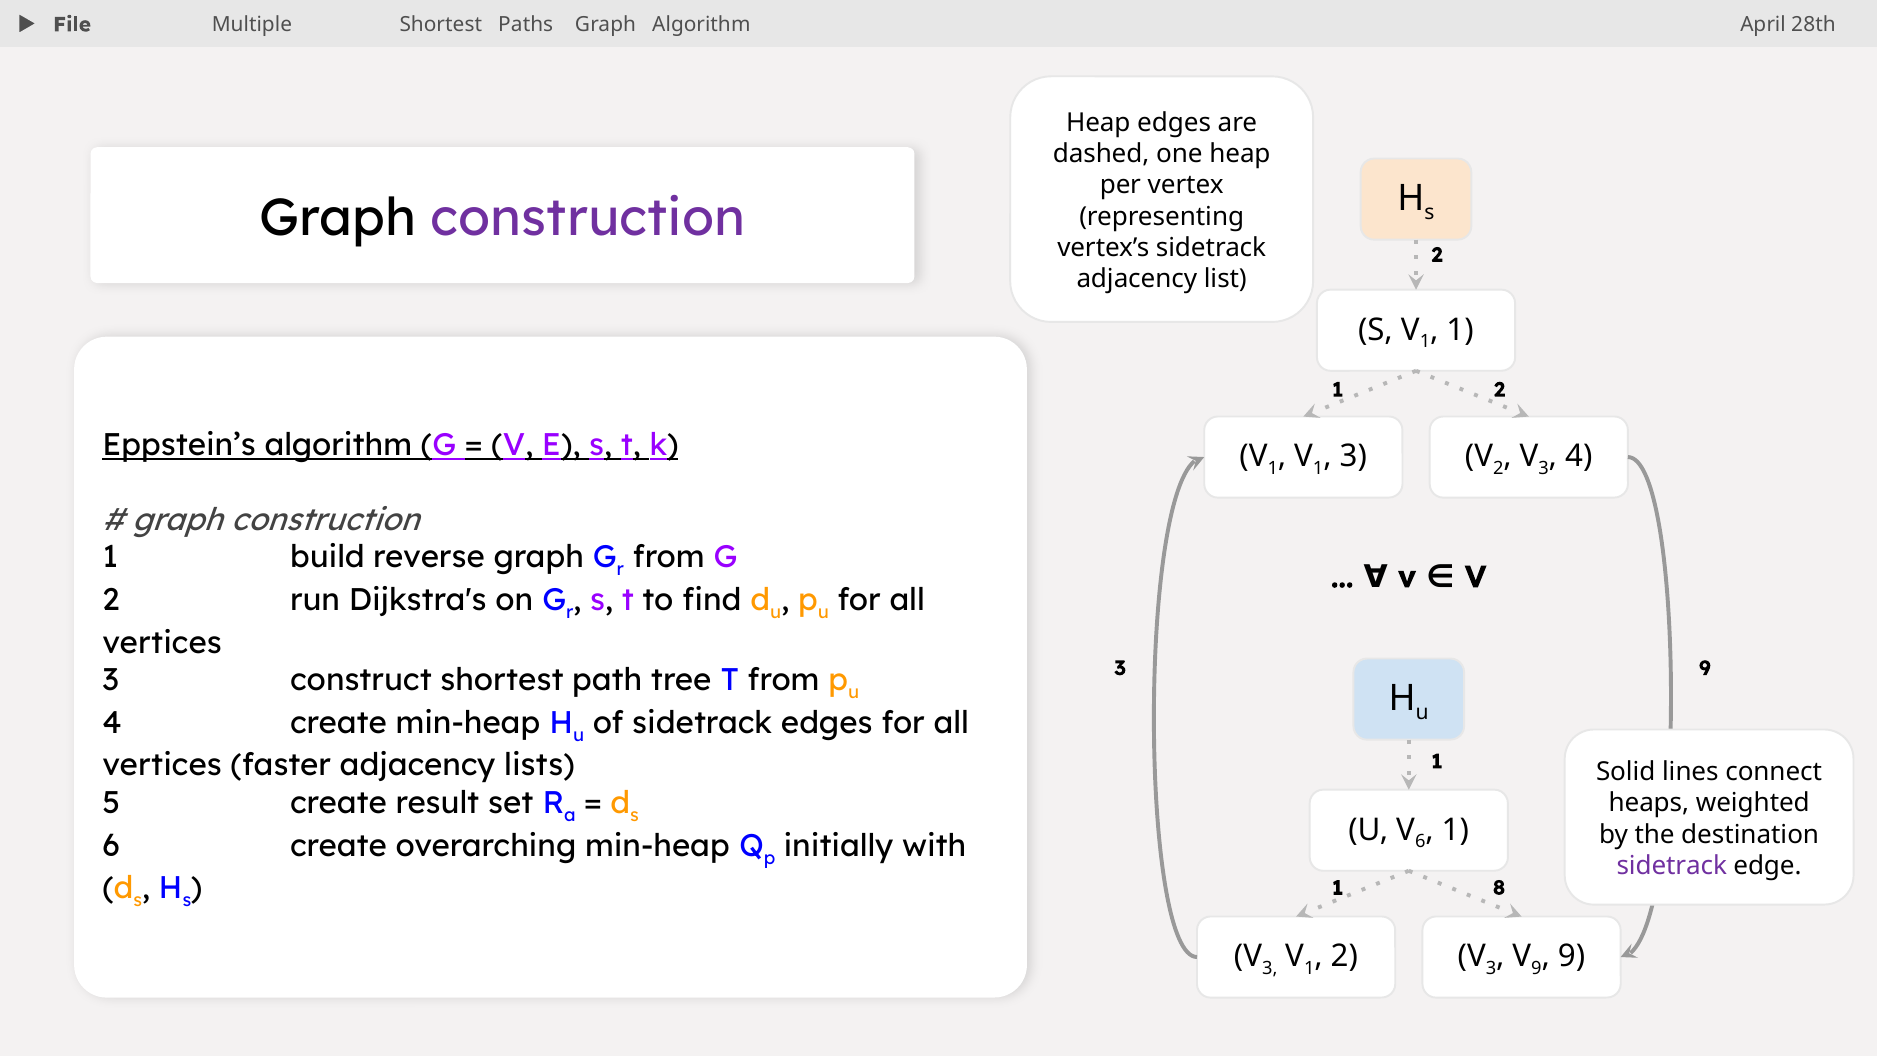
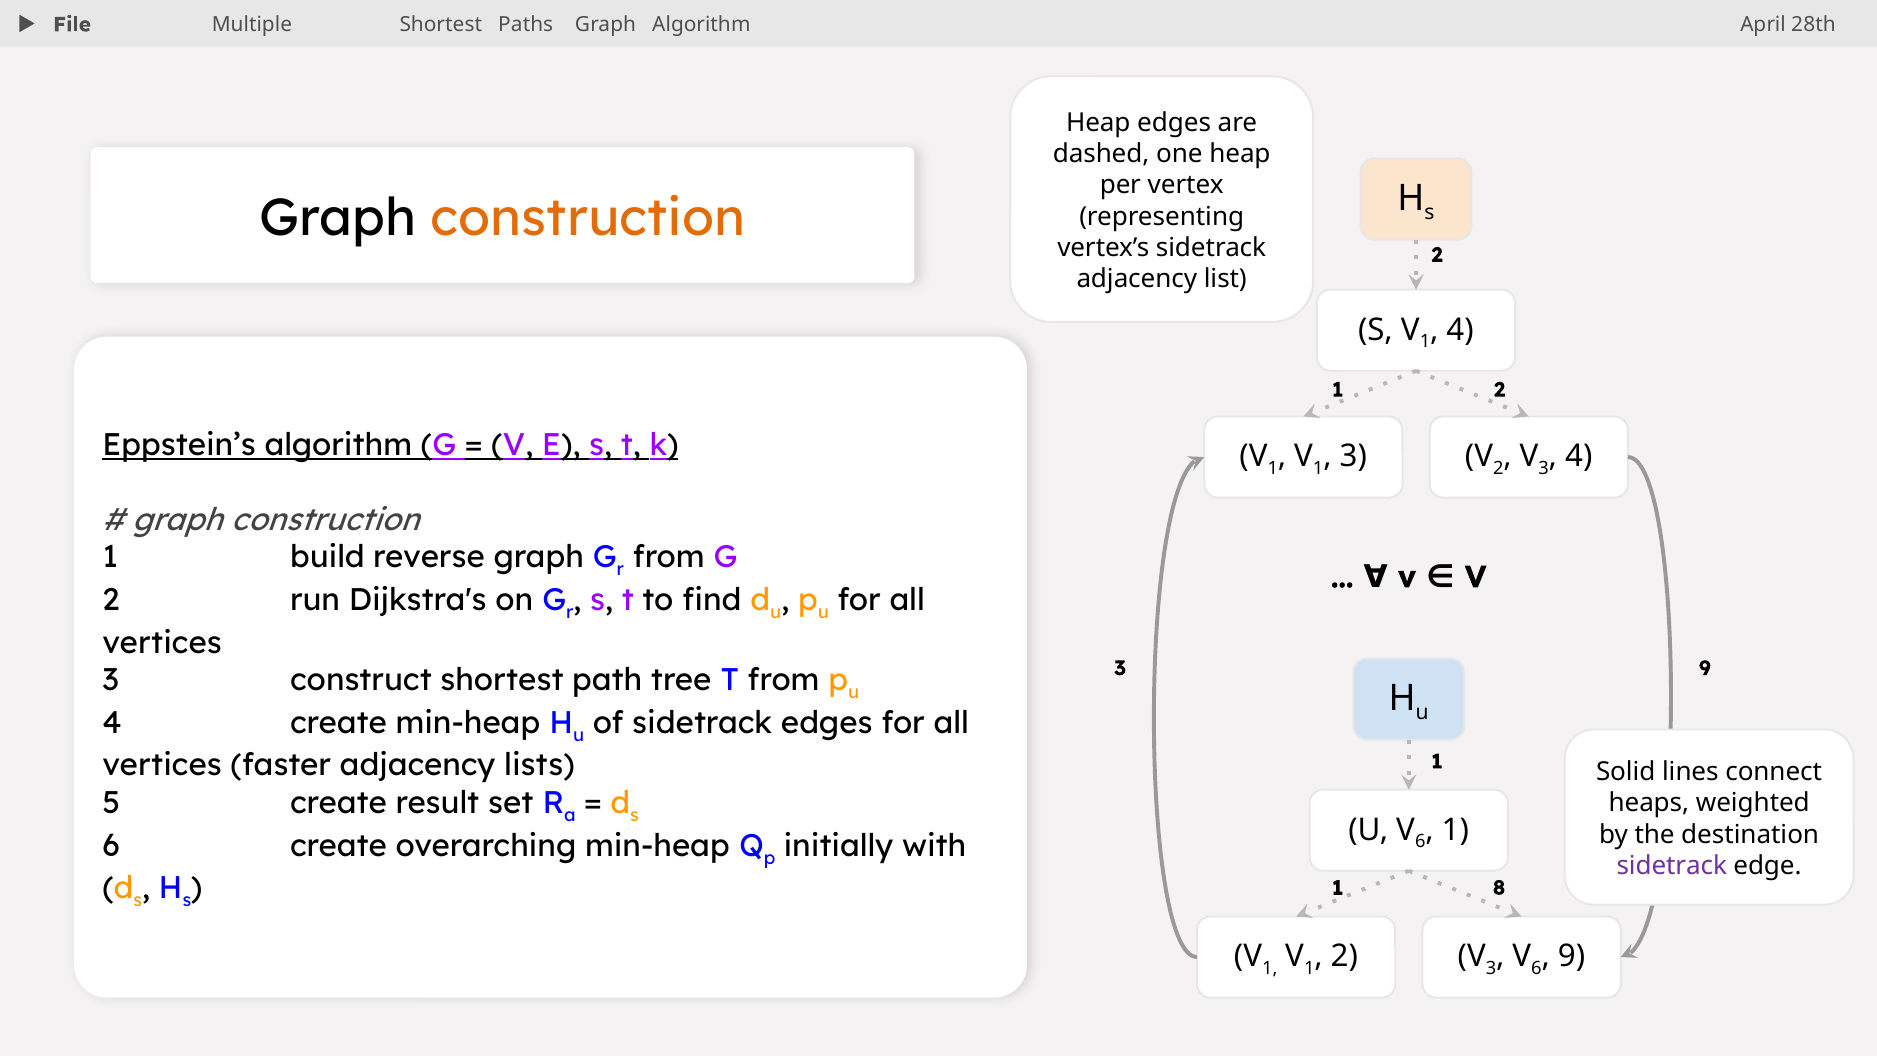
construction colour: purple -> orange (588, 219)
1: 1 -> 4 (1460, 330)
3: 3 -> 1 (1270, 969)
9: 9 -> 6 (1536, 969)
